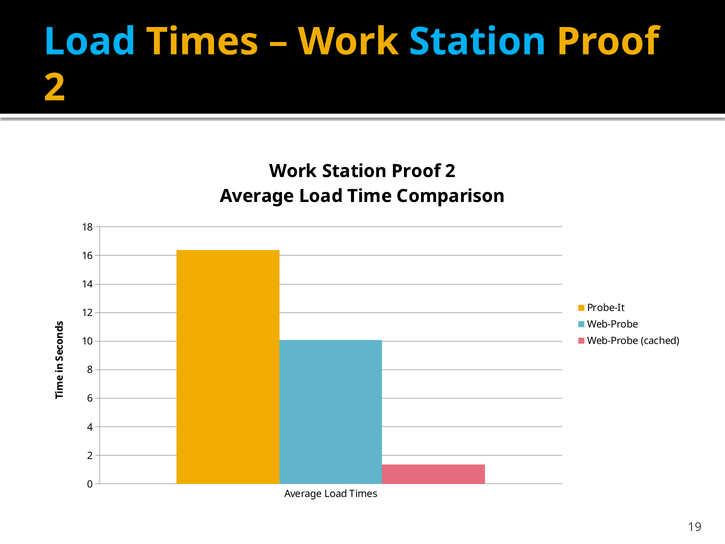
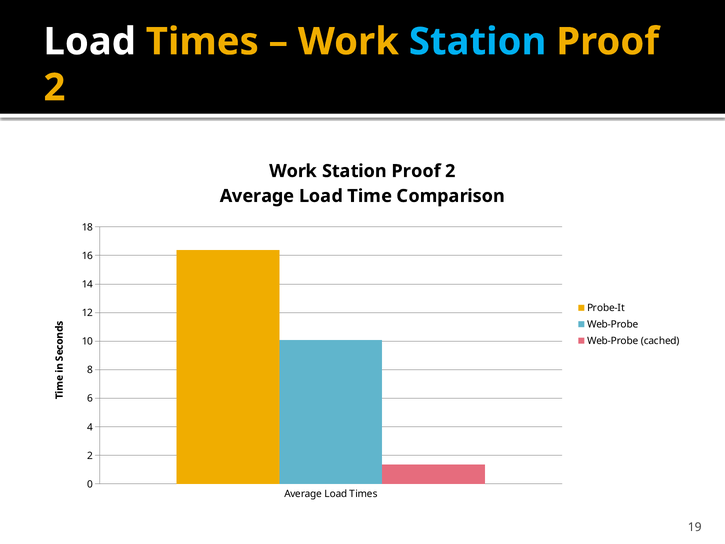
Load colour: light blue -> white (90, 42)
